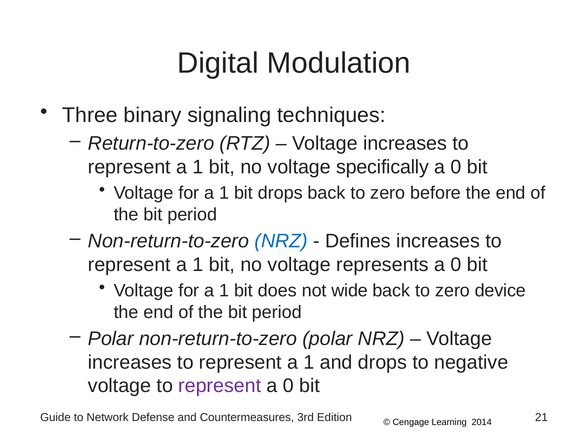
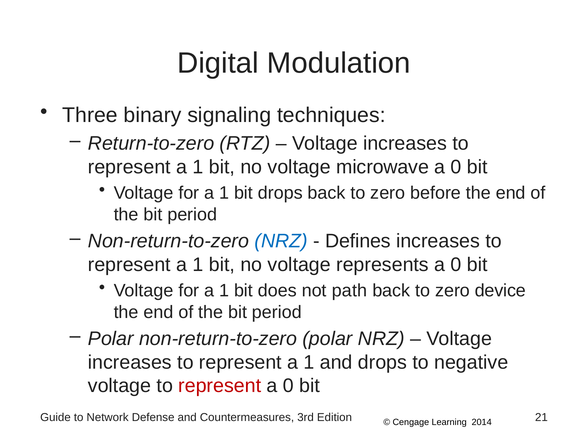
specifically: specifically -> microwave (383, 167)
wide: wide -> path (349, 291)
represent colour: purple -> red (220, 386)
